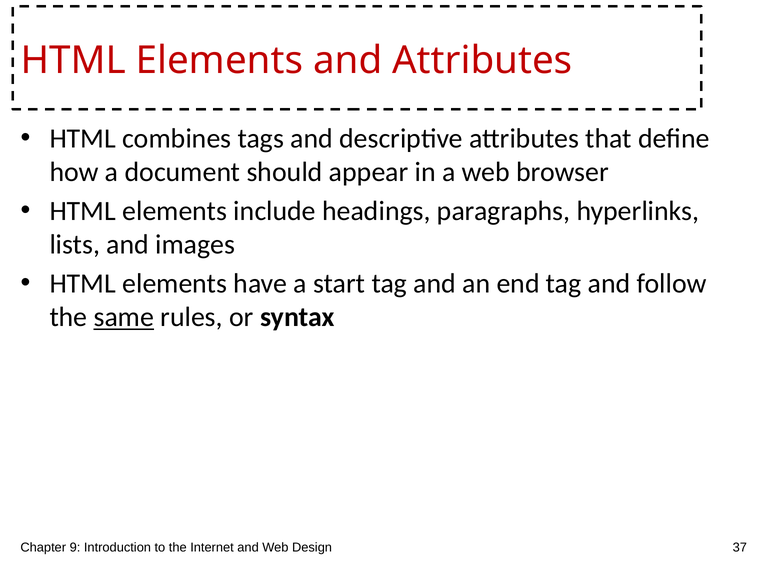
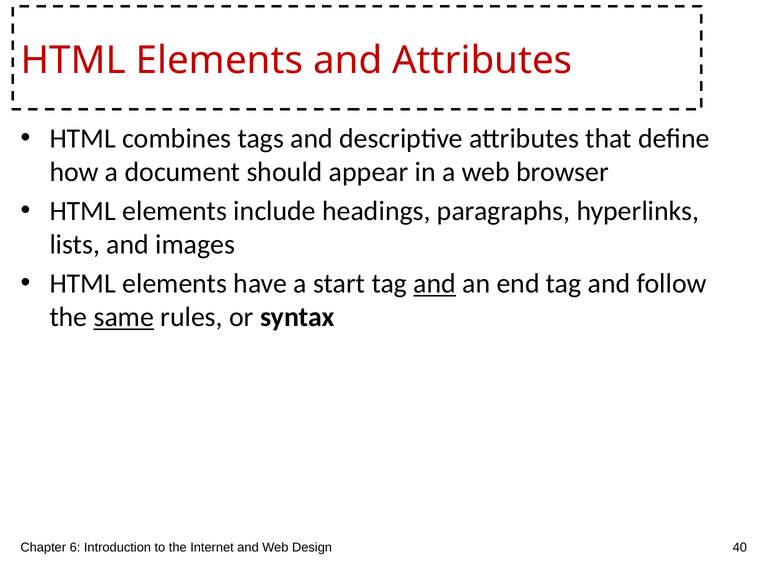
and underline: none -> present (435, 284)
9: 9 -> 6 (75, 548)
37: 37 -> 40 (740, 548)
